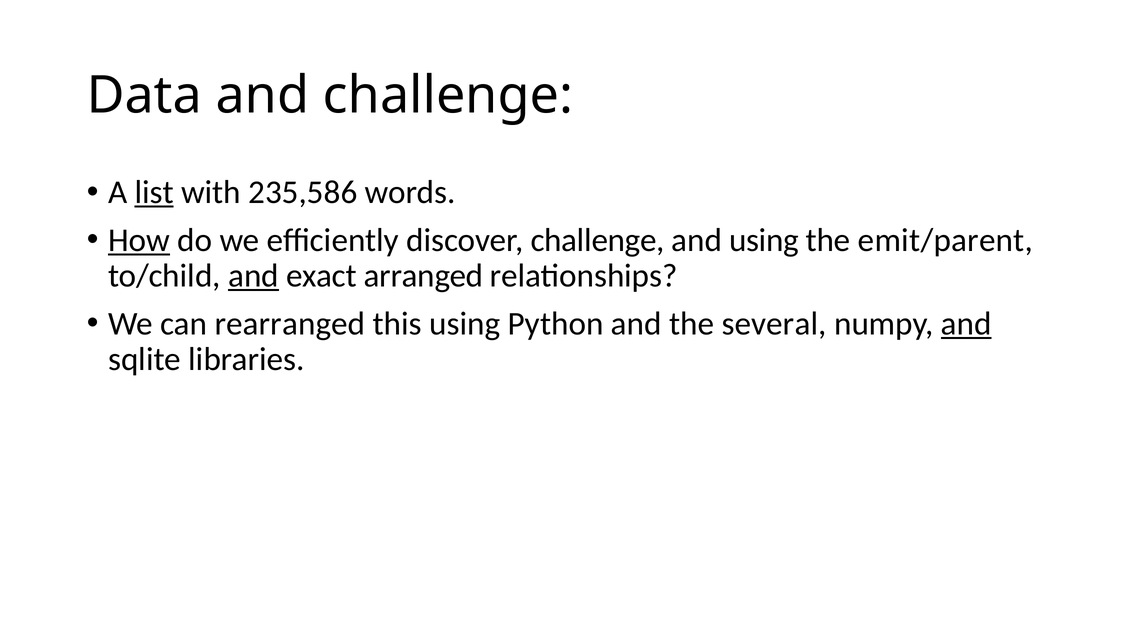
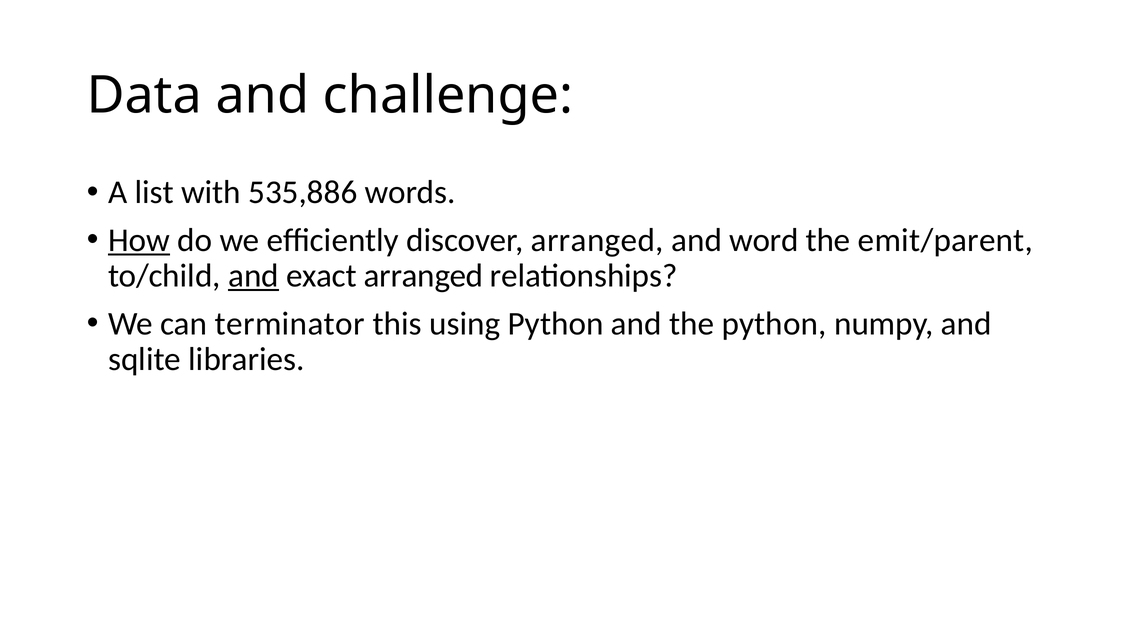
list underline: present -> none (154, 192)
235,586: 235,586 -> 535,886 (303, 192)
discover challenge: challenge -> arranged (597, 240)
and using: using -> word (764, 240)
rearranged: rearranged -> terminator (290, 324)
the several: several -> python (774, 324)
and underline: present -> none (966, 324)
